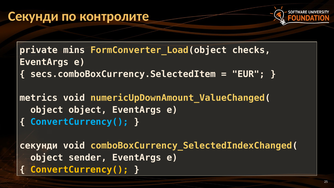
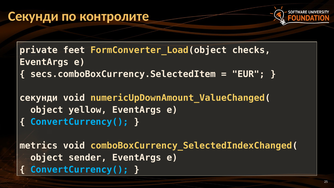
mins: mins -> feet (74, 50)
metrics: metrics -> секунди (39, 98)
object object: object -> yellow (88, 110)
секунди: секунди -> metrics (39, 146)
ConvertCurrency( colour: yellow -> light blue (79, 169)
